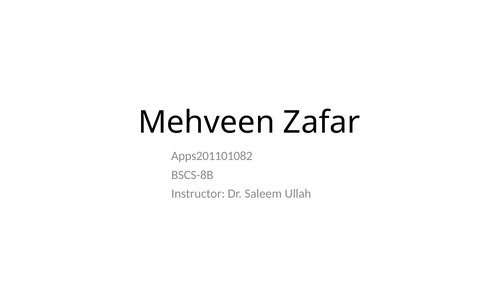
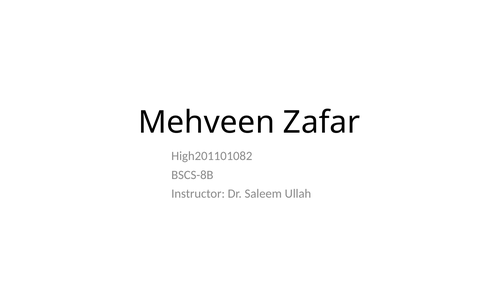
Apps201101082: Apps201101082 -> High201101082 (212, 156)
